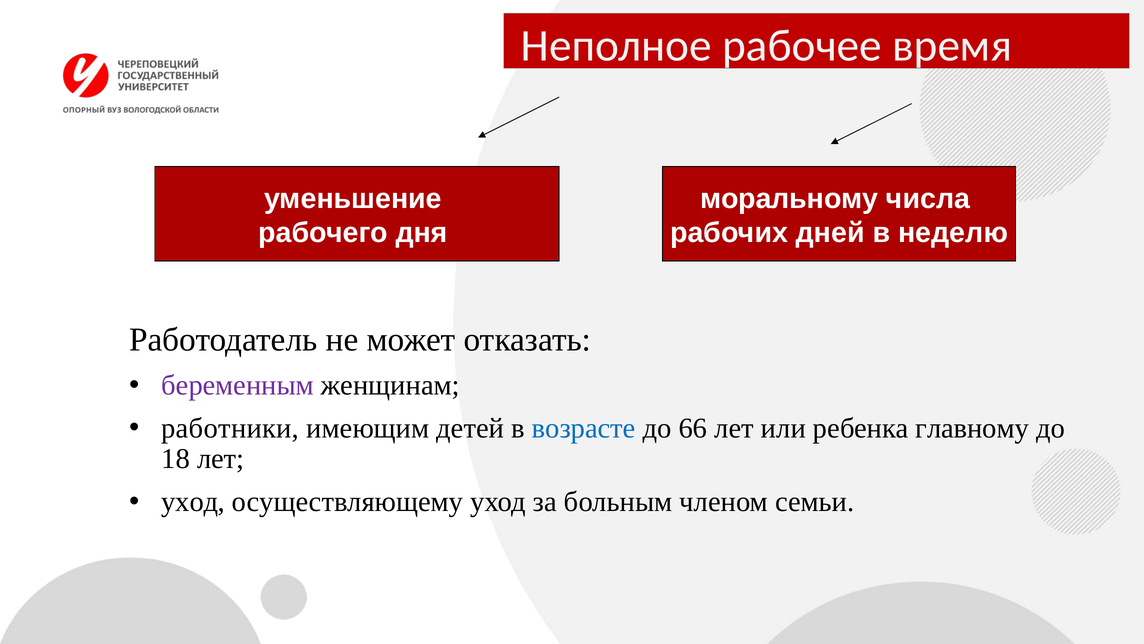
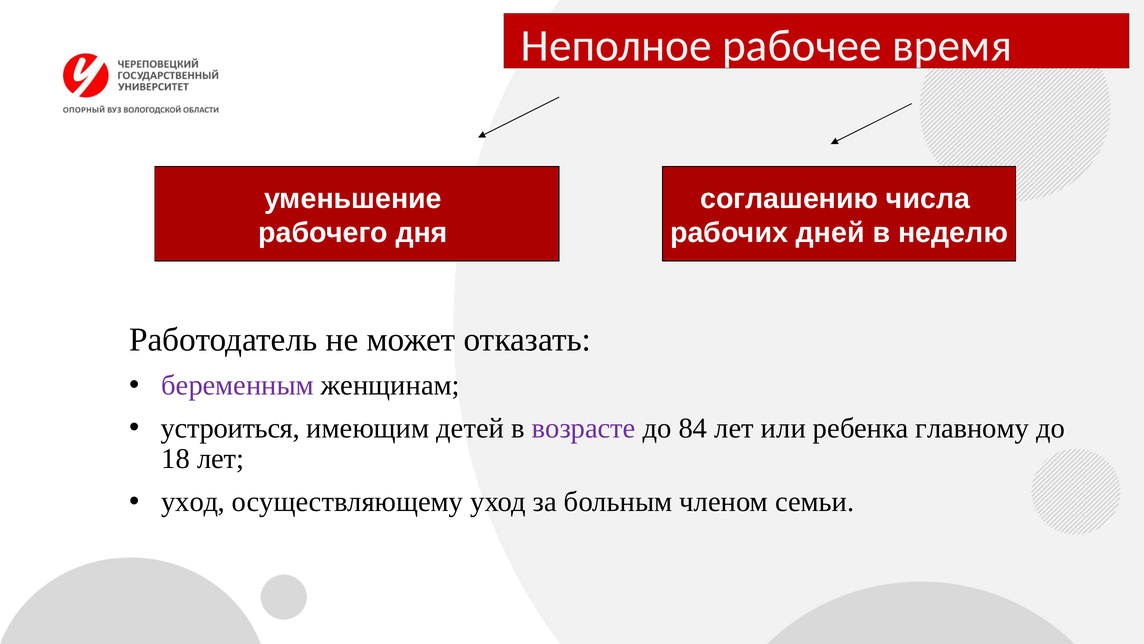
моральному: моральному -> соглашению (789, 199)
работники: работники -> устроиться (230, 428)
возрасте colour: blue -> purple (584, 428)
66: 66 -> 84 (693, 428)
